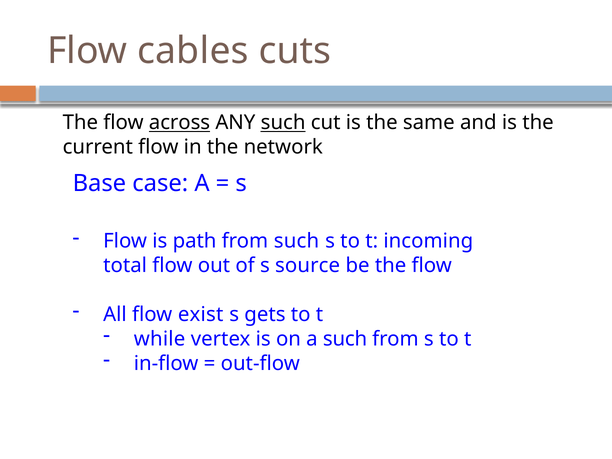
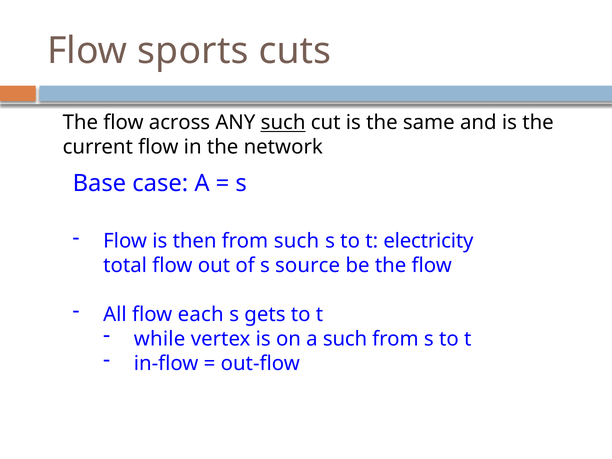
cables: cables -> sports (193, 51)
across underline: present -> none (180, 123)
path: path -> then (195, 241)
incoming: incoming -> electricity (428, 241)
exist: exist -> each (201, 315)
